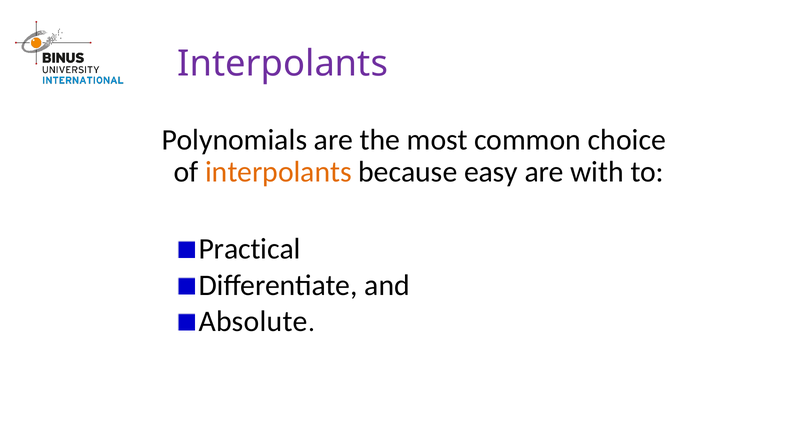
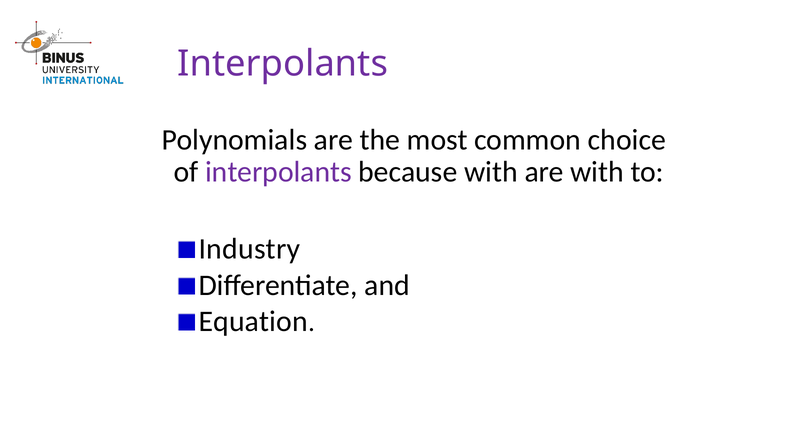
interpolants colour: orange -> purple (278, 172)
because easy: easy -> with (491, 172)
Practical: Practical -> Industry (249, 249)
Absolute: Absolute -> Equation (253, 321)
